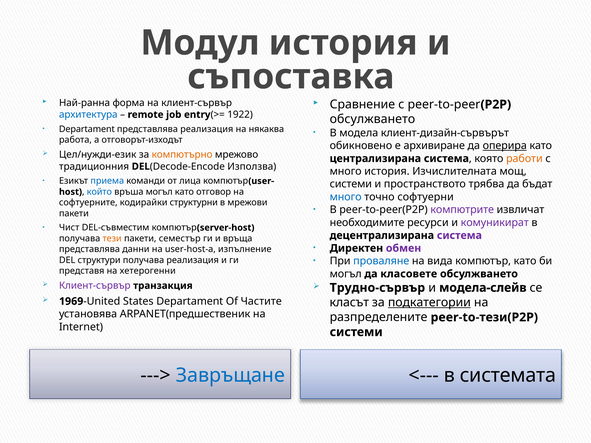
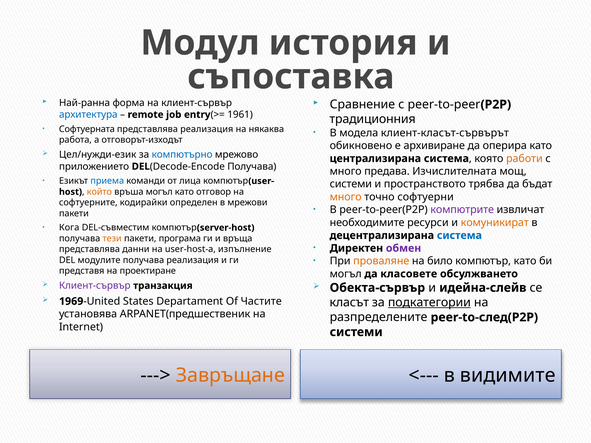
1922: 1922 -> 1961 (240, 115)
обсулжването: обсулжването -> традиционния (373, 119)
Departament: Departament -> Софтуерната (87, 129)
клиент-дизайн-сървърът: клиент-дизайн-сървърът -> клиент-класът-сървърът (445, 133)
оперира underline: present -> none (505, 146)
компютърно colour: orange -> blue (182, 155)
традиционния: традиционния -> приложението (94, 167)
DEL(Decode-Encode Използва: Използва -> Получава (252, 167)
много история: история -> предава (387, 171)
който colour: blue -> orange (99, 192)
много colour: blue -> orange (346, 197)
структурни: структурни -> определен (194, 203)
комуникират colour: purple -> orange (495, 223)
Чист: Чист -> Кога (69, 228)
система colour: purple -> blue (459, 236)
семестър: семестър -> програма (180, 239)
проваляне colour: blue -> orange (381, 261)
вида: вида -> било (440, 261)
структури: структури -> модулите (99, 260)
хетерогенни: хетерогенни -> проектиране (148, 271)
Трудно-сървър: Трудно-сървър -> Обекта-сървър (377, 288)
модела-слейв: модела-слейв -> идейна-слейв (483, 288)
peer-to-тези(P2P: peer-to-тези(P2P -> peer-to-след(P2P (484, 317)
Завръщане colour: blue -> orange (230, 376)
системата: системата -> видимите (508, 376)
